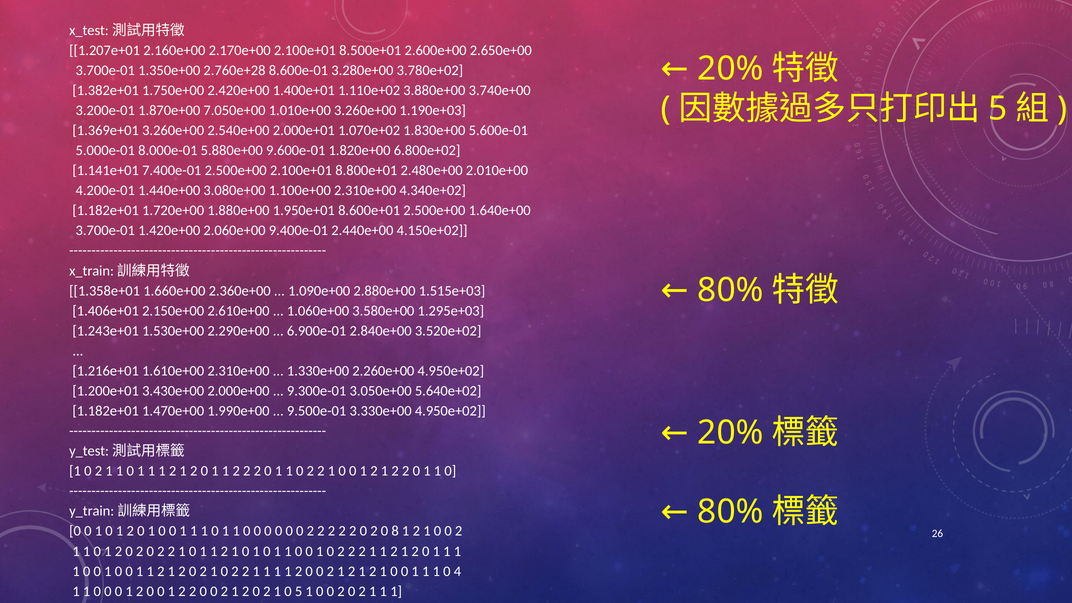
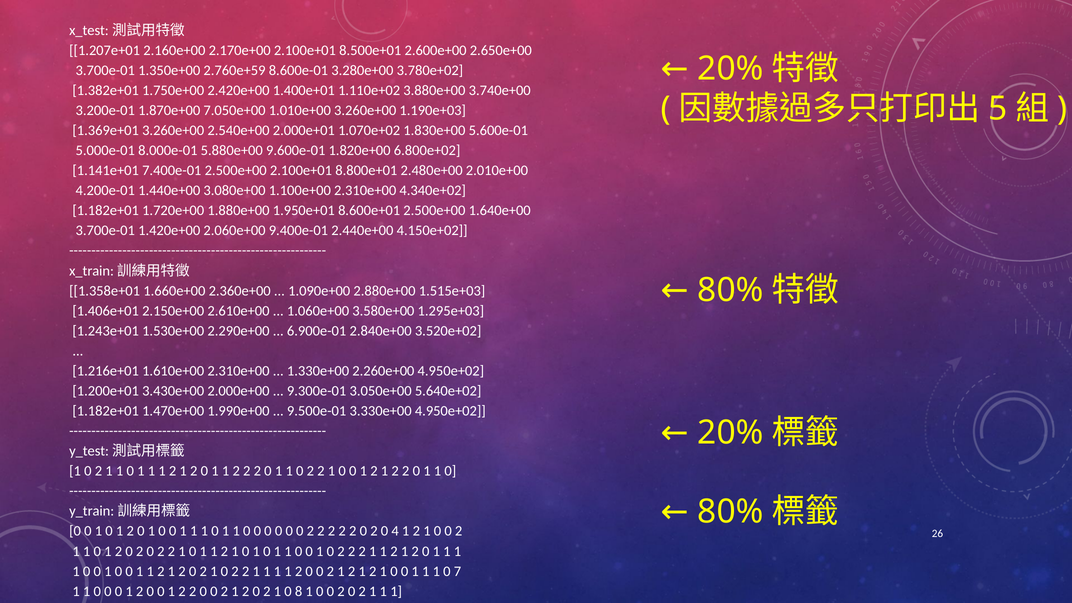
2.760e+28: 2.760e+28 -> 2.760e+59 (235, 70)
8: 8 -> 4 (395, 531)
4: 4 -> 7 (457, 571)
0 5: 5 -> 8 (299, 591)
